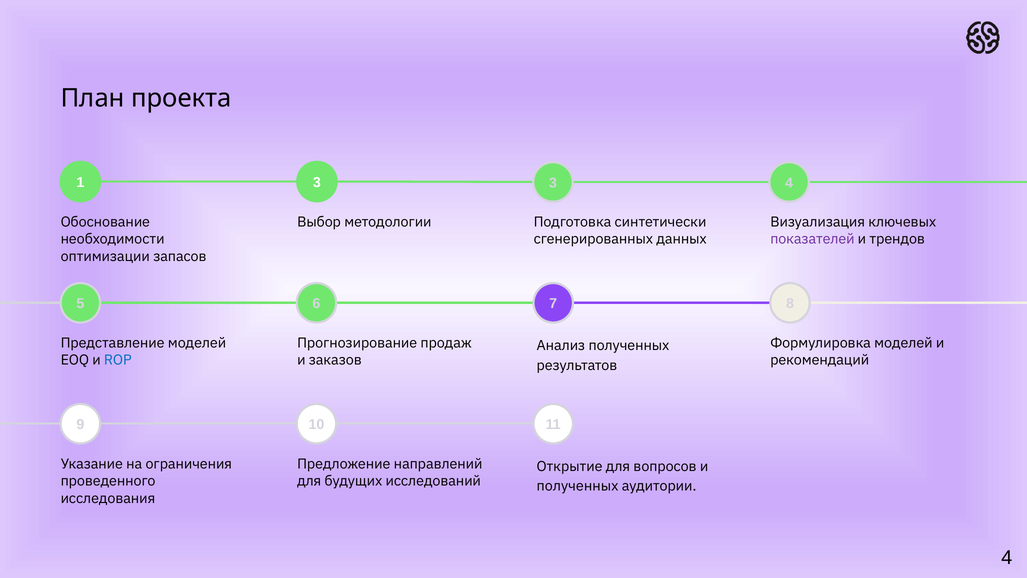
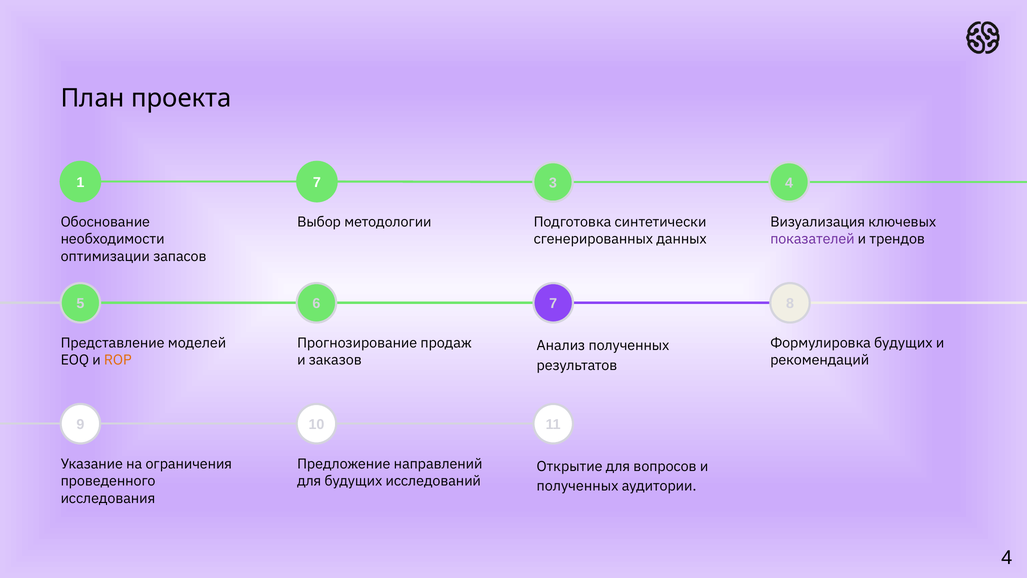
1 3: 3 -> 7 (317, 182)
Формулировка моделей: моделей -> будущих (903, 343)
ROP colour: blue -> orange (118, 360)
